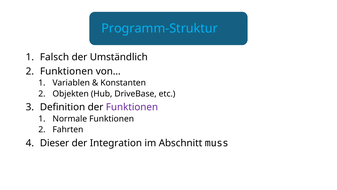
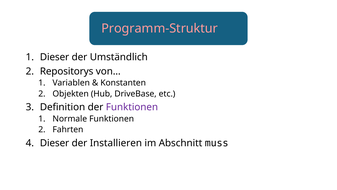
Programm-Struktur colour: light blue -> pink (160, 28)
Falsch: Falsch -> Dieser (55, 57)
Funktionen: Funktionen -> Repositorys (67, 71)
Integration: Integration -> Installieren (116, 143)
